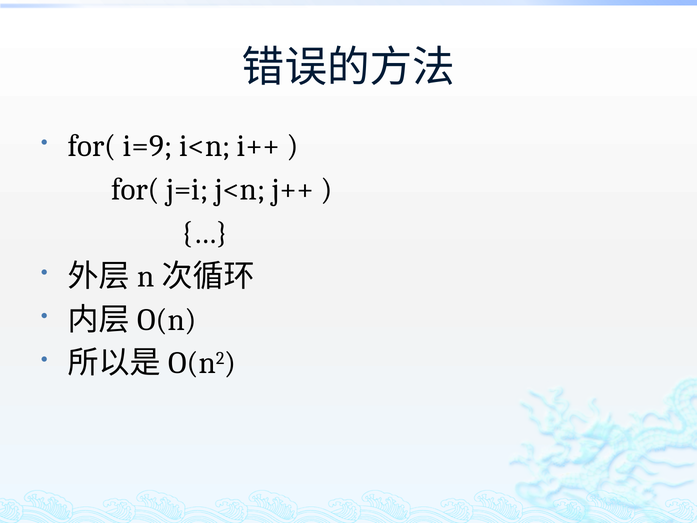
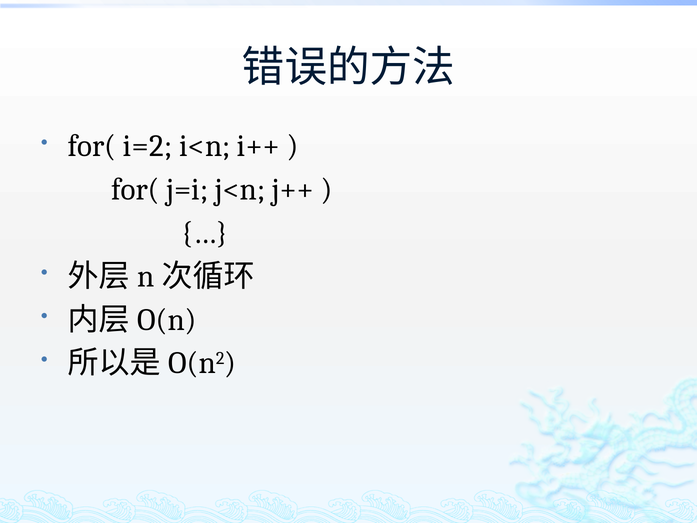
i=9: i=9 -> i=2 (148, 146)
